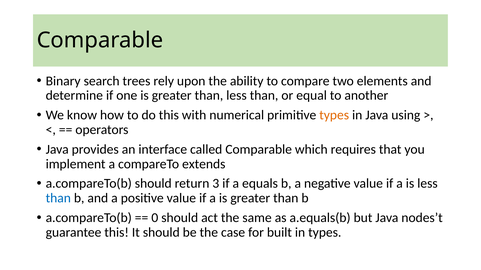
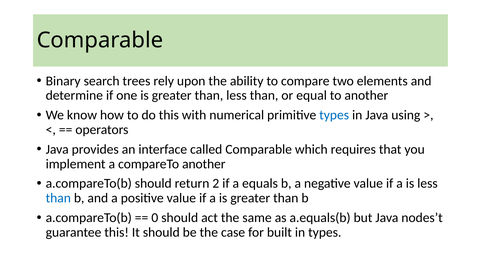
types colour: orange -> blue (334, 115)
compareTo extends: extends -> another (204, 164)
3: 3 -> 2 (216, 184)
